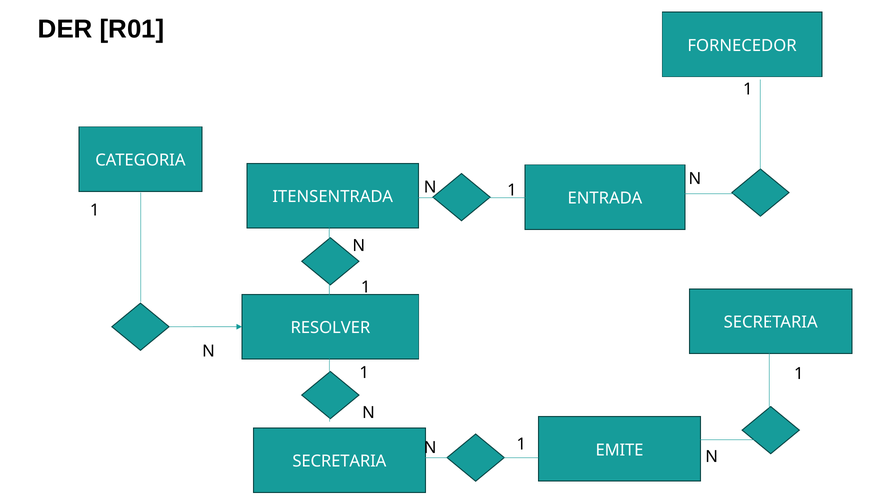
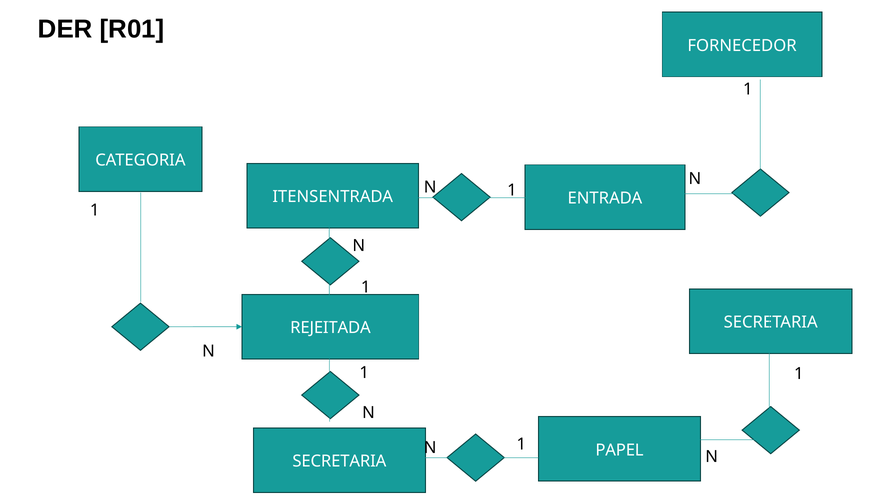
RESOLVER: RESOLVER -> REJEITADA (330, 328)
EMITE: EMITE -> PAPEL (620, 450)
